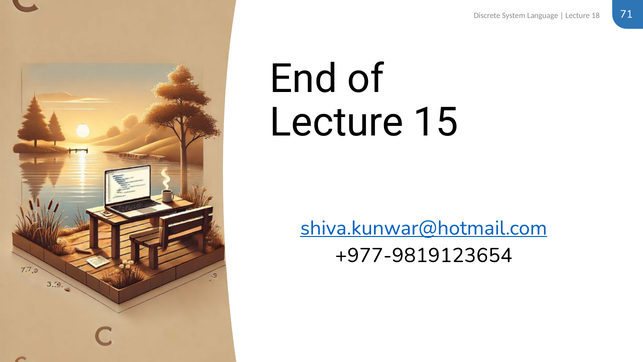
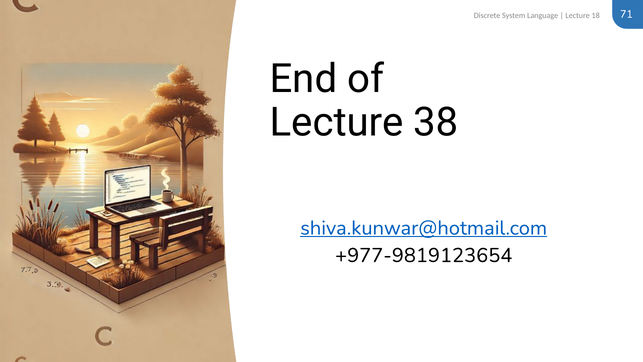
15: 15 -> 38 (436, 122)
